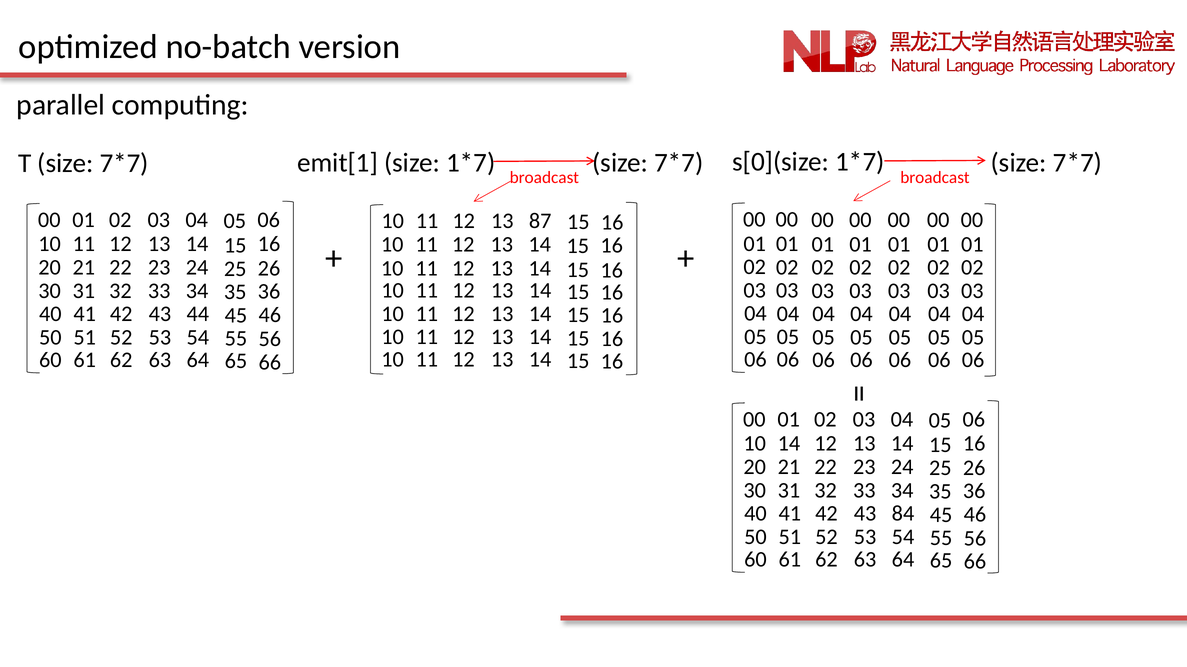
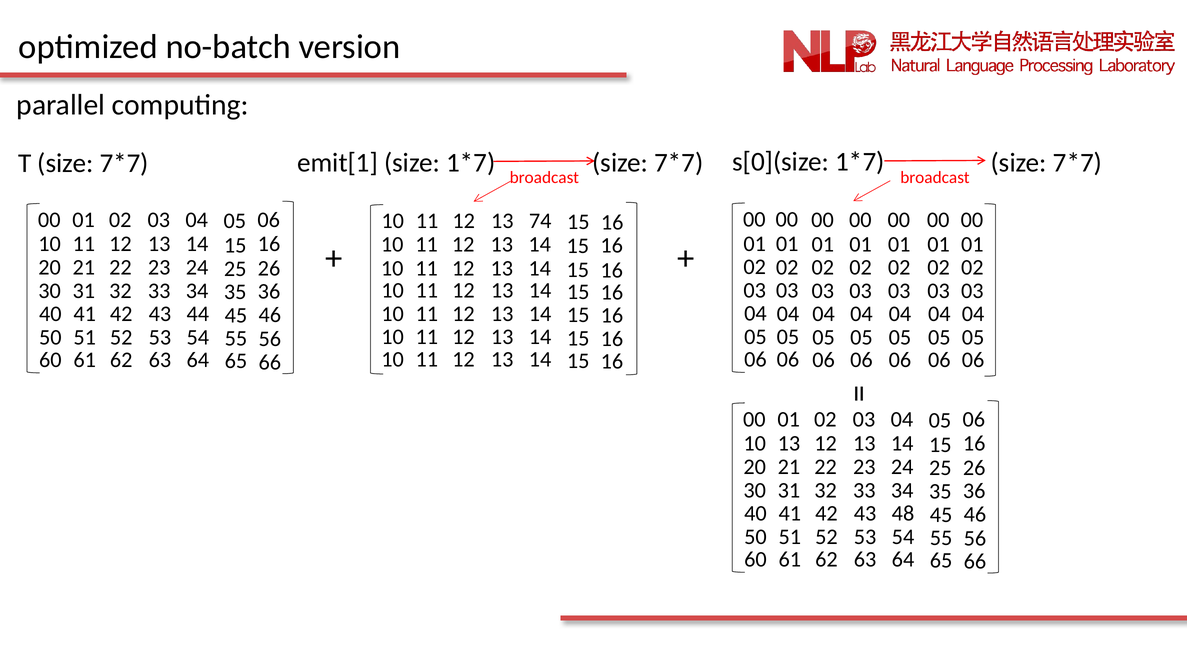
87: 87 -> 74 (540, 221)
10 14: 14 -> 13 (789, 444)
84: 84 -> 48 (903, 514)
